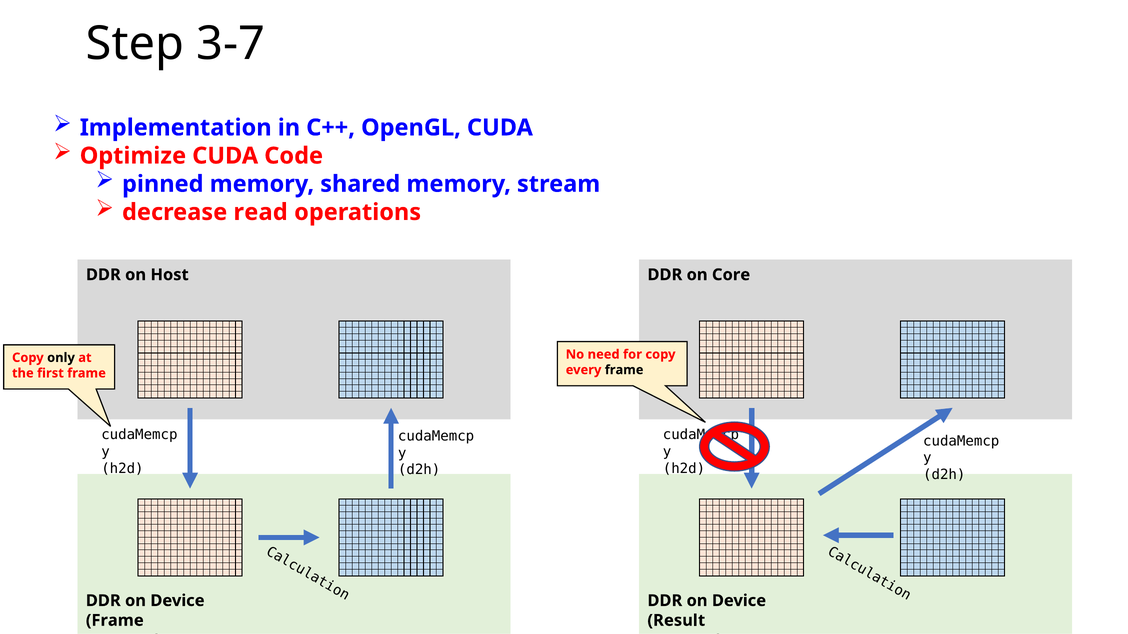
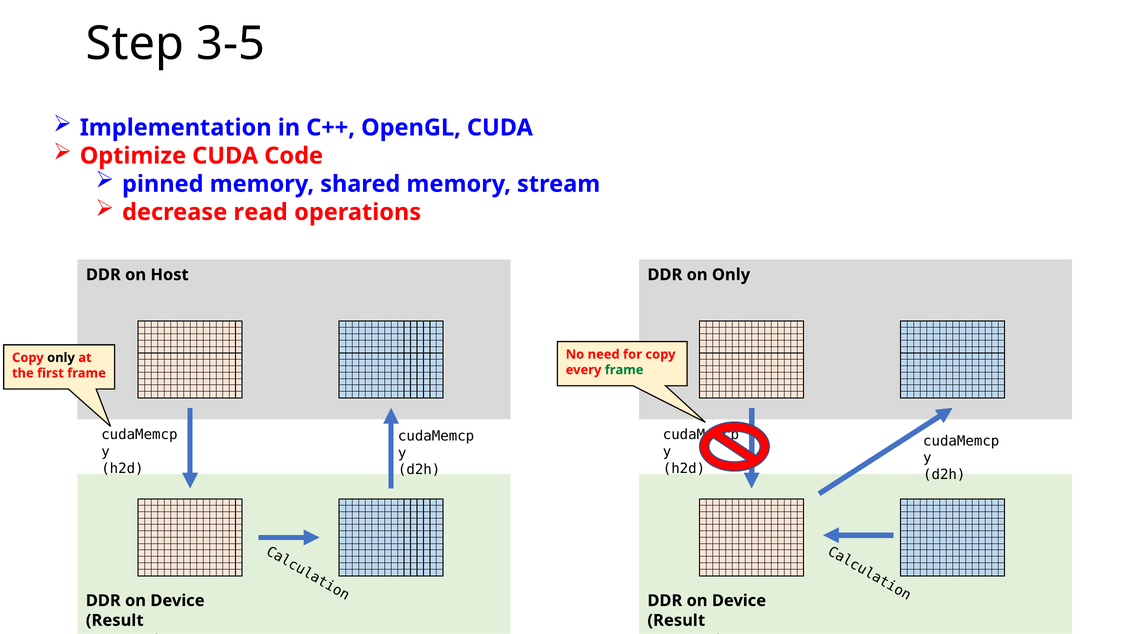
3-7: 3-7 -> 3-5 (231, 44)
on Core: Core -> Only (731, 275)
frame colour: black -> green (624, 370)
Frame: Frame -> Result (115, 621)
